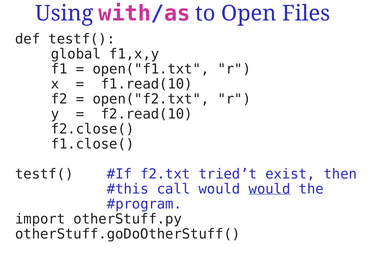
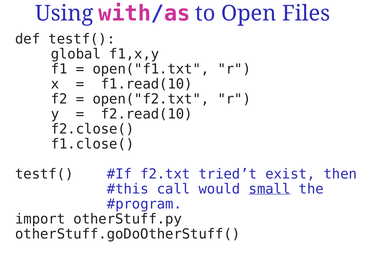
would would: would -> small (270, 189)
